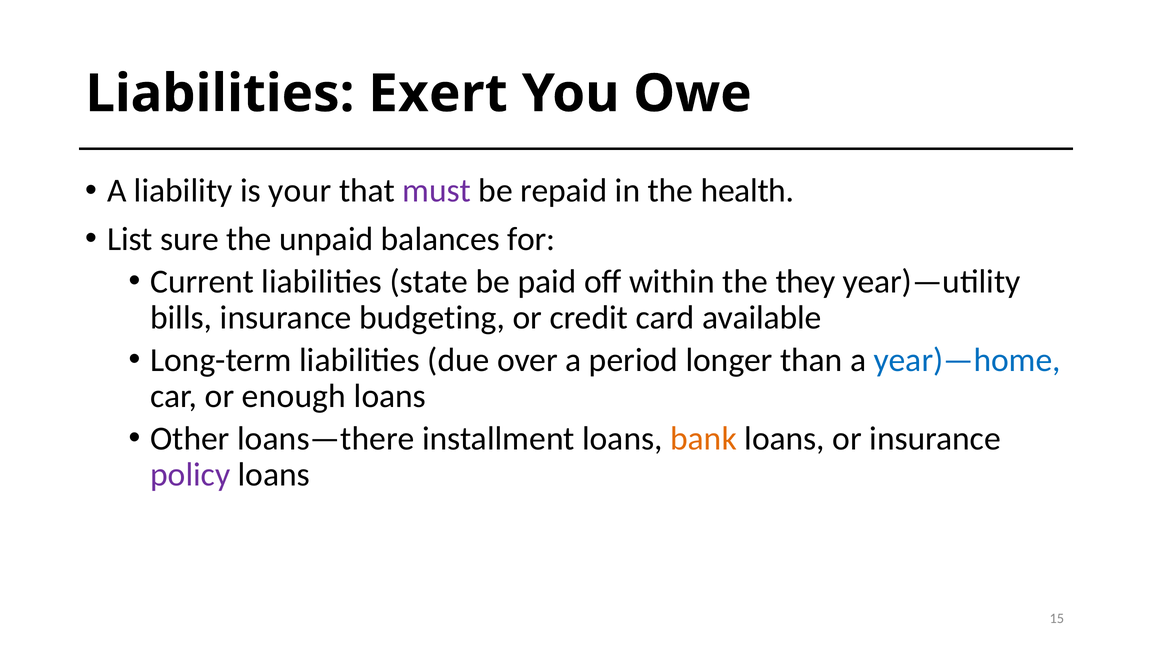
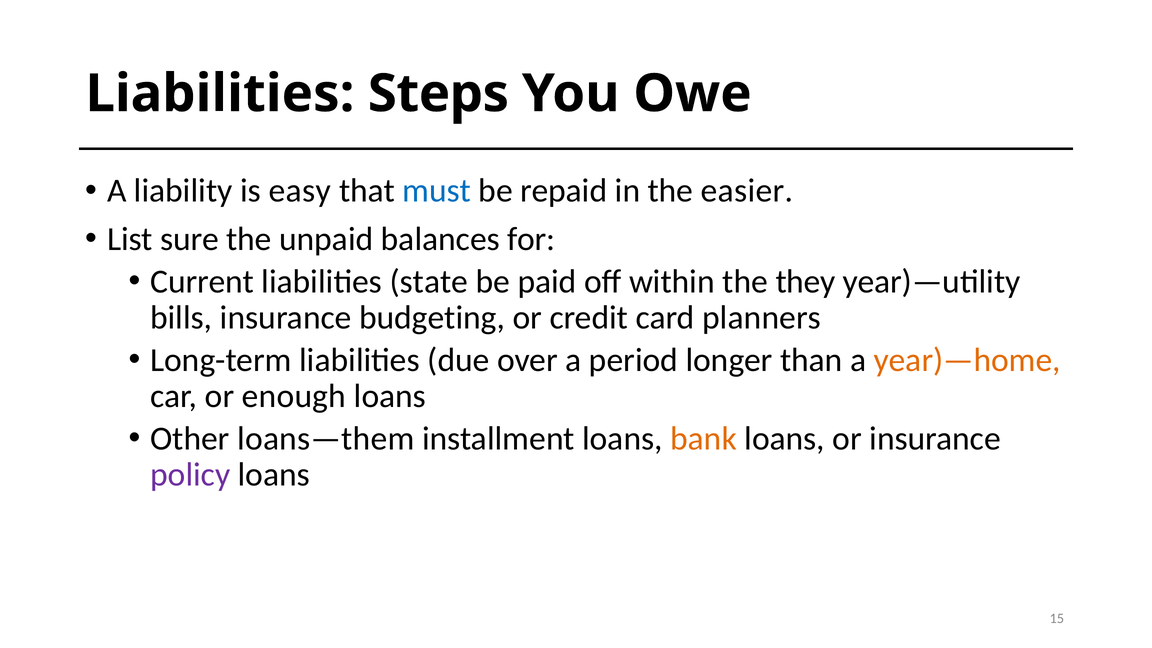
Exert: Exert -> Steps (438, 94)
your: your -> easy (300, 191)
must colour: purple -> blue (437, 191)
health: health -> easier (747, 191)
available: available -> planners (762, 318)
year)—home colour: blue -> orange (967, 360)
loans—there: loans—there -> loans—them (326, 439)
